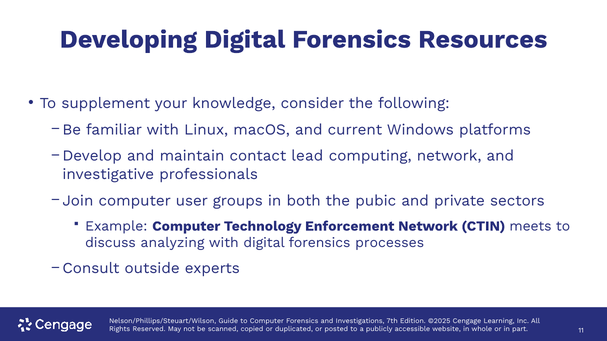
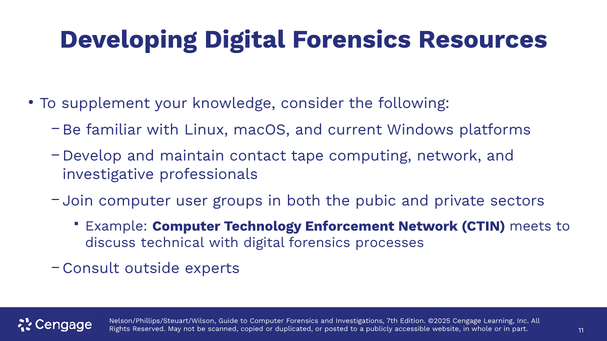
lead: lead -> tape (307, 156)
analyzing: analyzing -> technical (172, 243)
